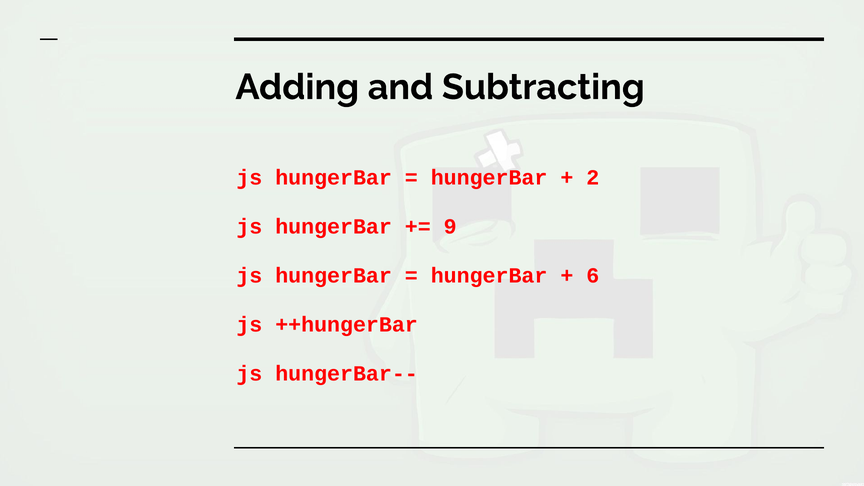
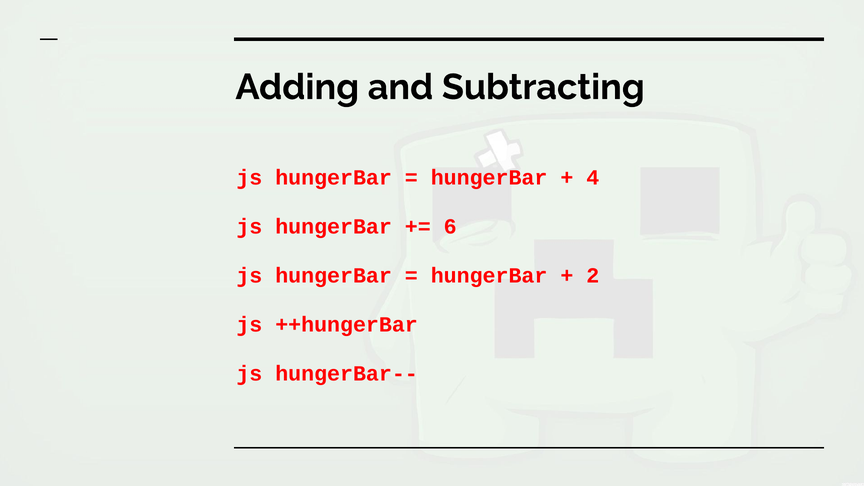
2: 2 -> 4 (593, 178)
9: 9 -> 6 (450, 227)
6: 6 -> 2 (593, 276)
